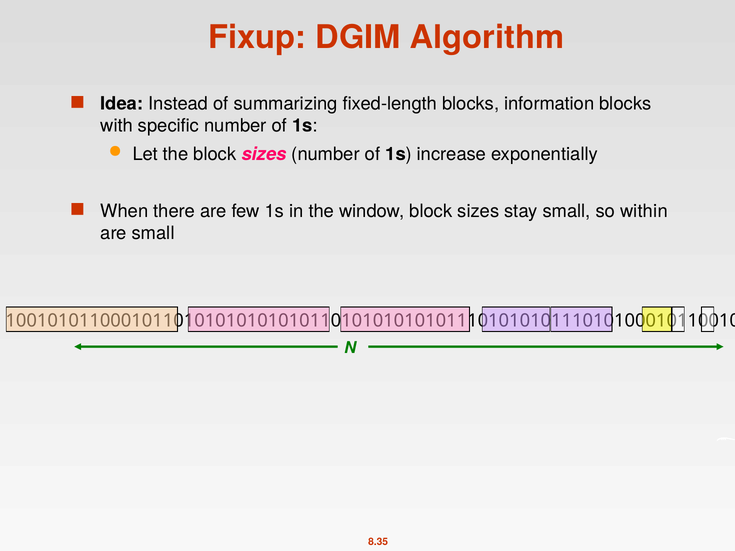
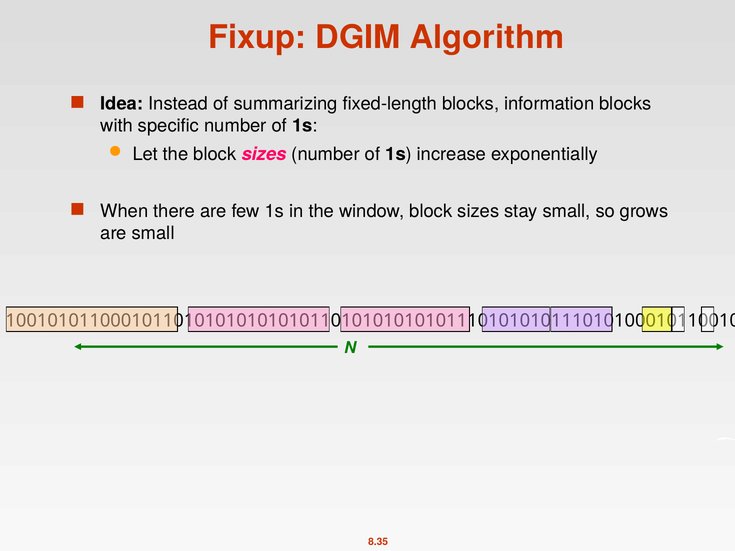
within: within -> grows (644, 211)
